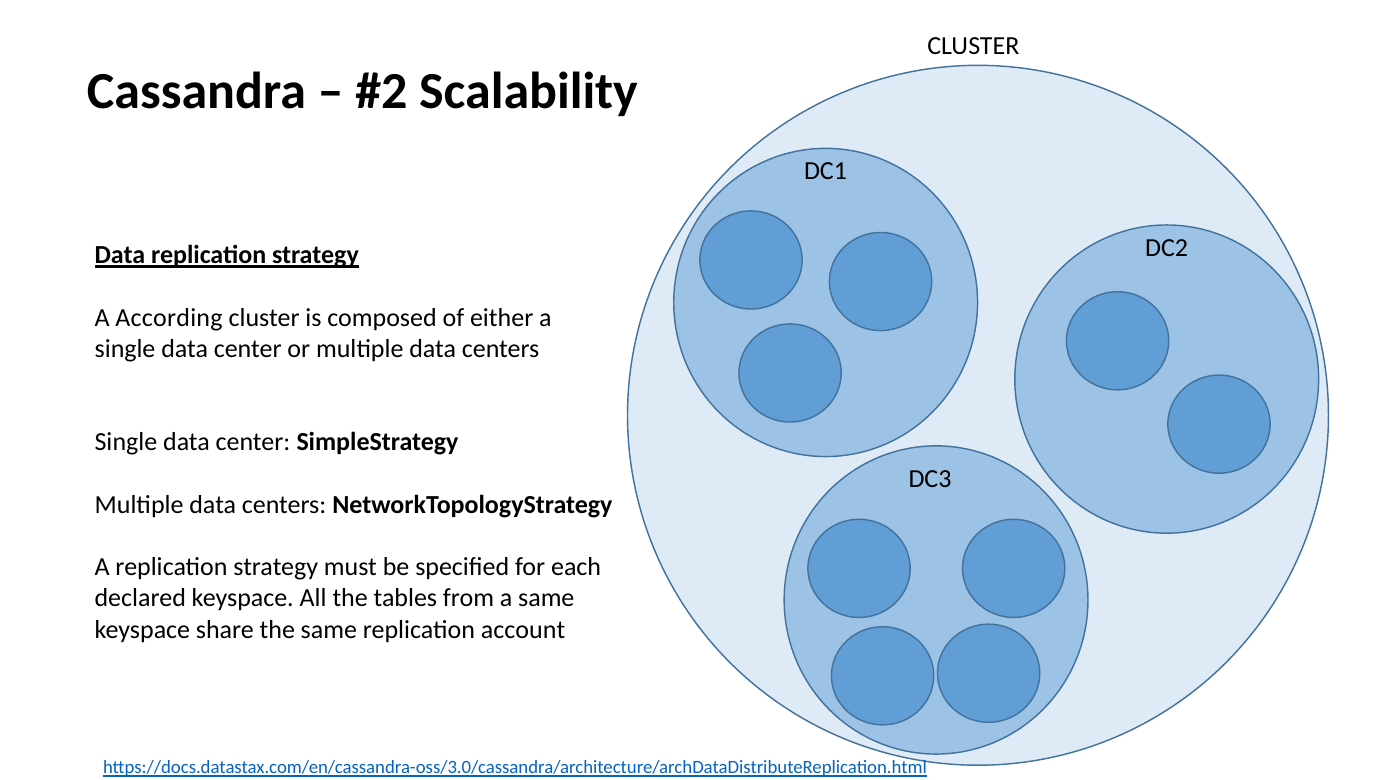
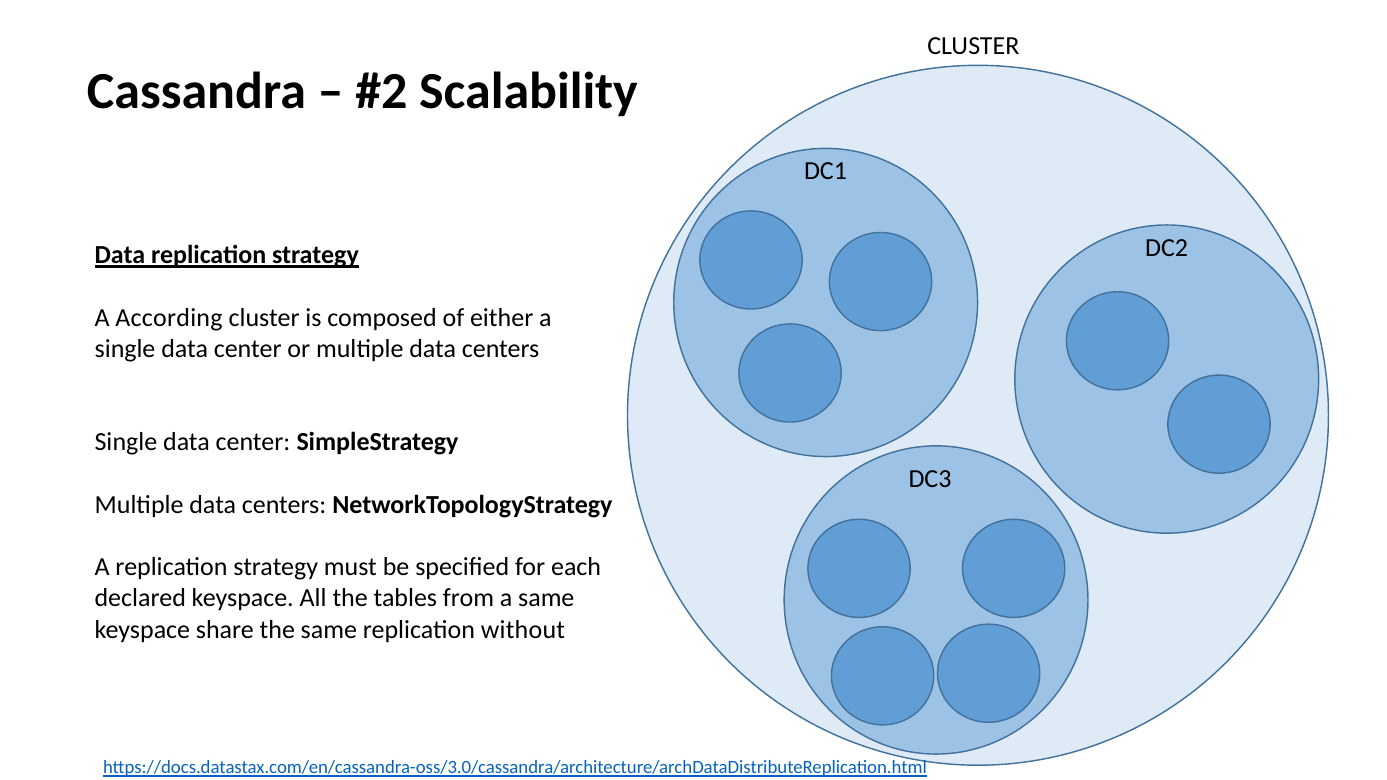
account: account -> without (523, 630)
